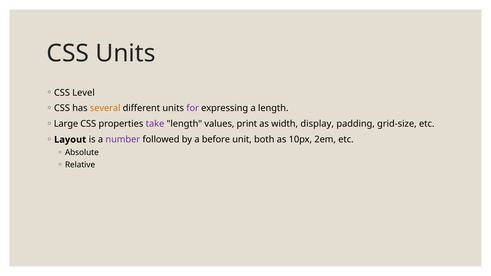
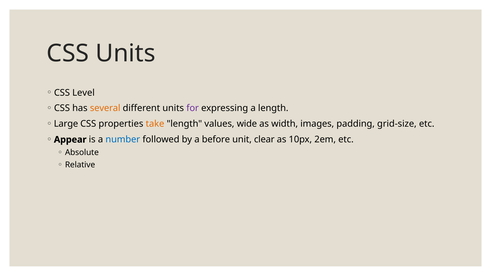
take colour: purple -> orange (155, 124)
print: print -> wide (247, 124)
display: display -> images (317, 124)
Layout: Layout -> Appear (70, 140)
number colour: purple -> blue (123, 140)
both: both -> clear (264, 140)
